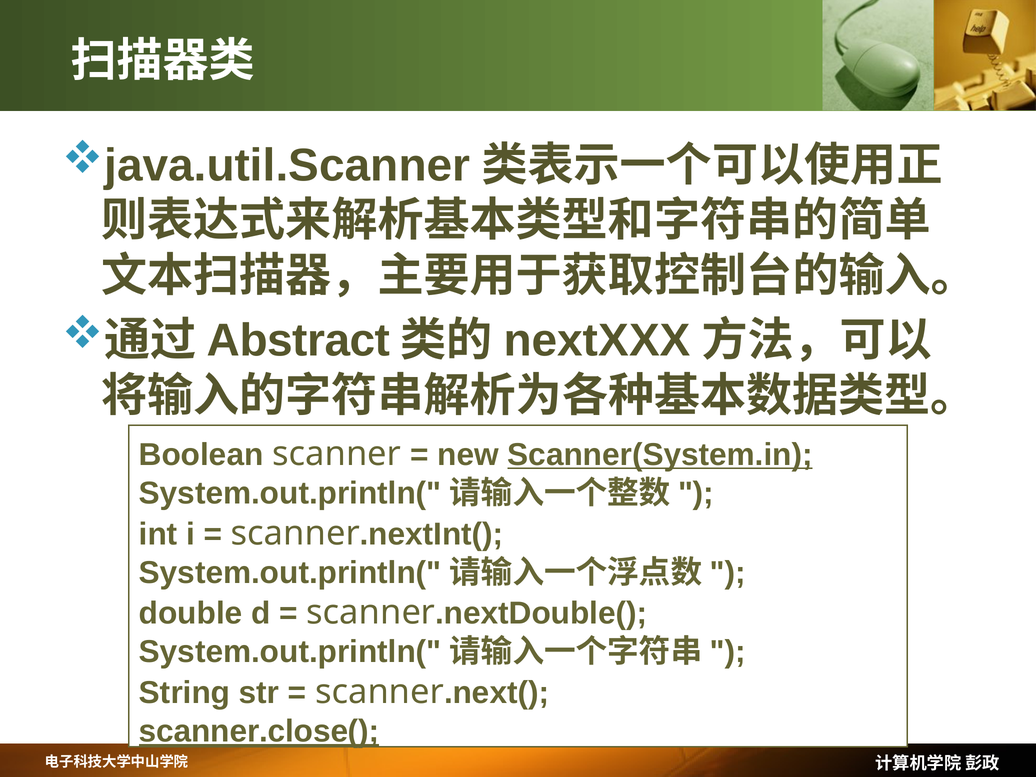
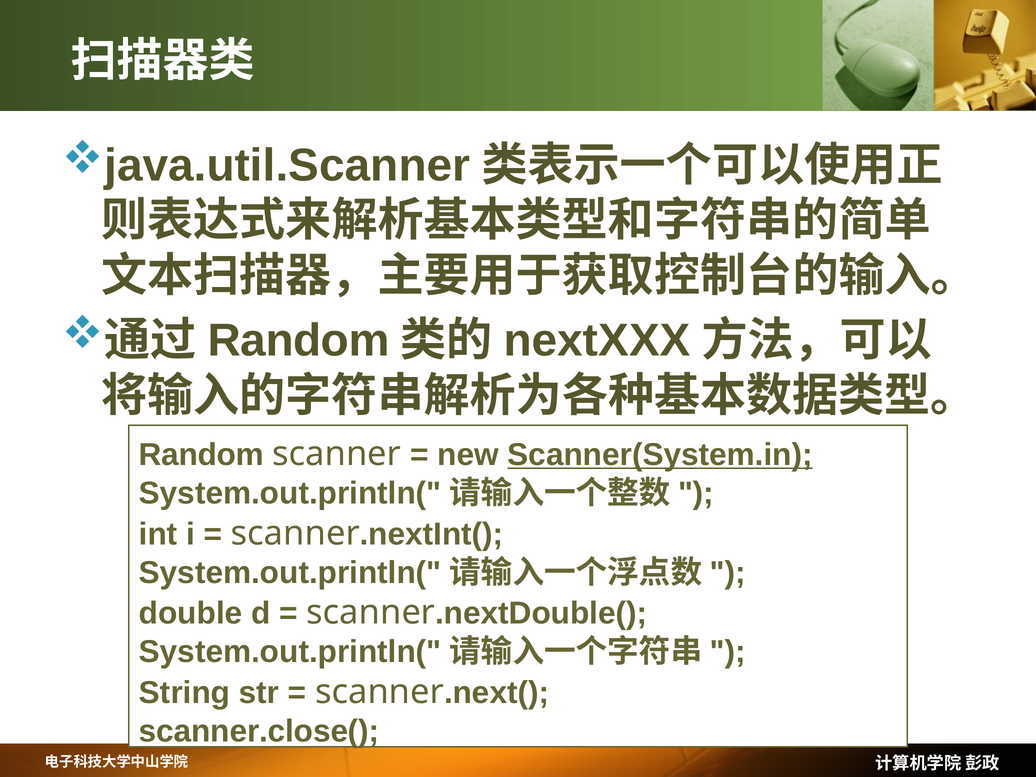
Abstract: Abstract -> Random (299, 341)
Boolean: Boolean -> Random (201, 455)
scanner.close( underline: present -> none (259, 731)
